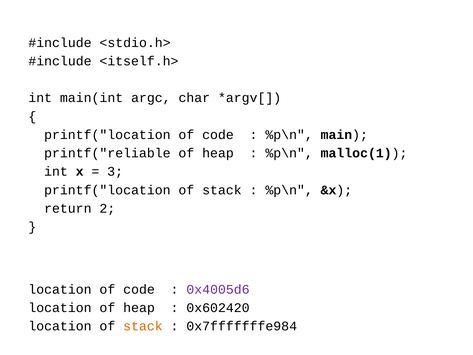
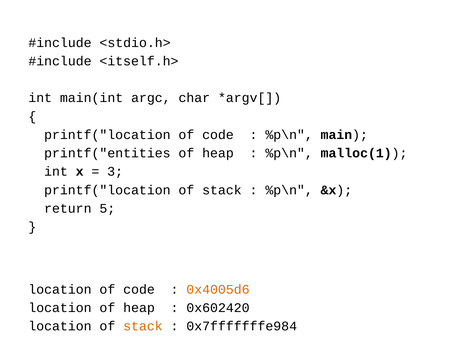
printf("reliable: printf("reliable -> printf("entities (107, 153)
2: 2 -> 5 (107, 208)
0x4005d6 colour: purple -> orange (218, 289)
